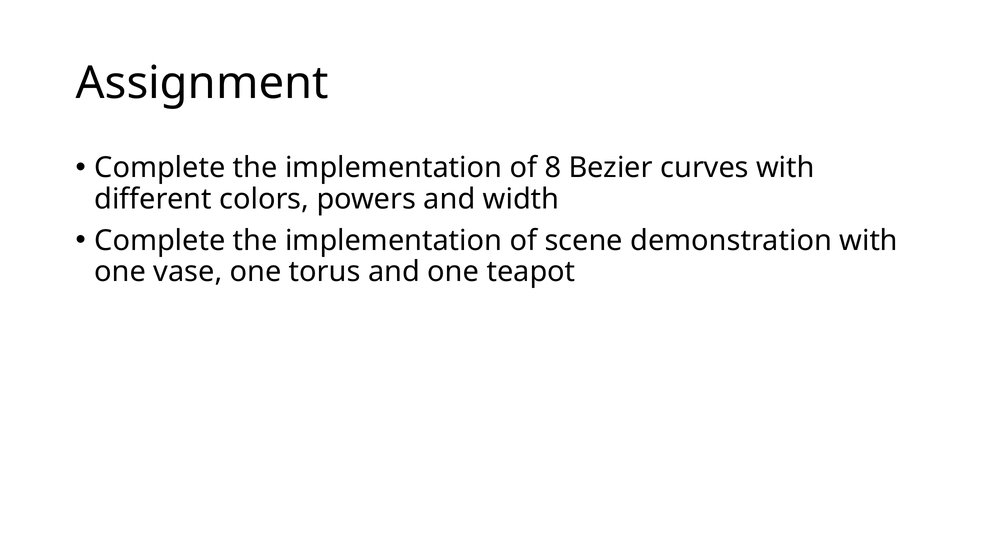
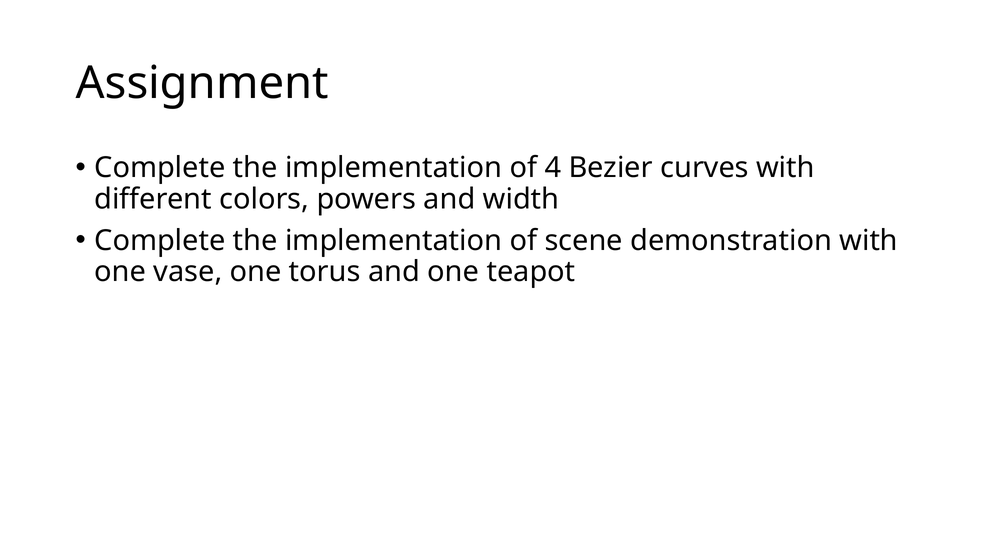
8: 8 -> 4 (553, 168)
